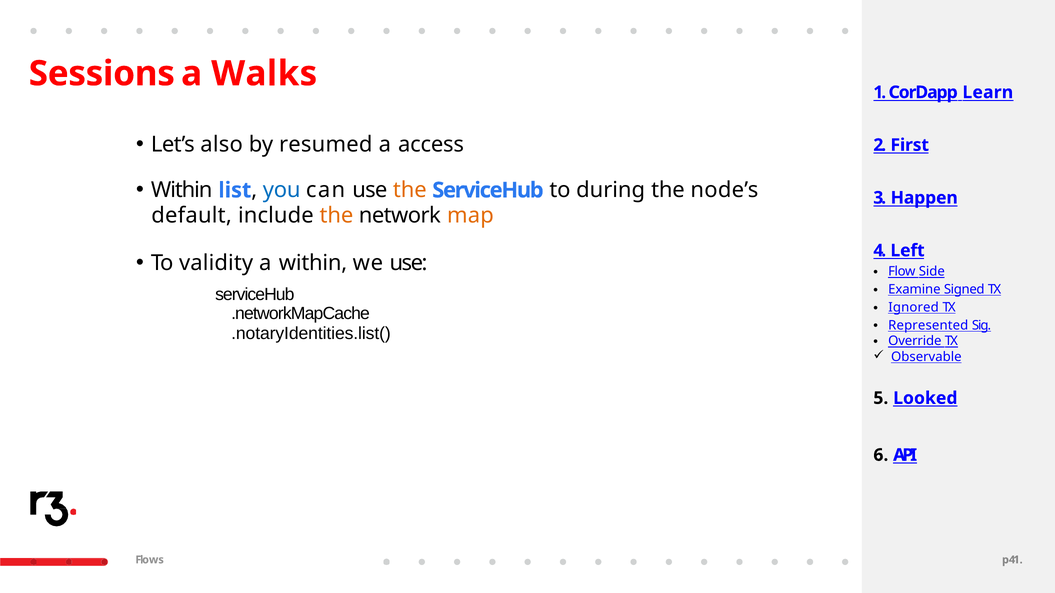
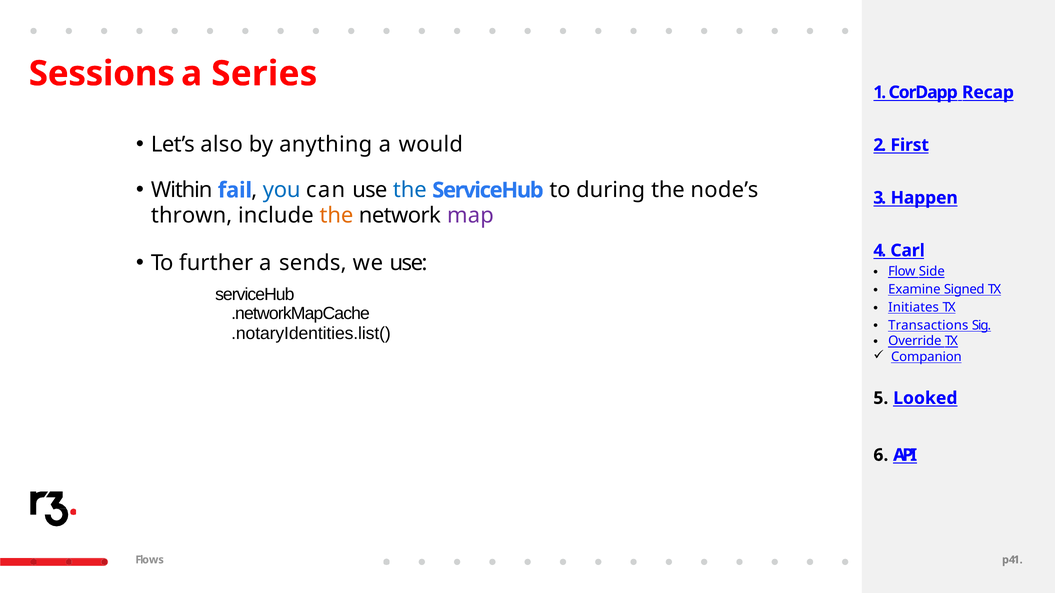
Walks: Walks -> Series (264, 74)
Learn: Learn -> Recap (988, 92)
resumed: resumed -> anything (326, 145)
access: access -> would (431, 145)
list: list -> fail (235, 190)
the colour: orange -> blue (410, 190)
default: default -> thrown (192, 216)
map colour: orange -> purple (470, 216)
Left: Left -> Carl (908, 251)
validity: validity -> further (216, 263)
a within: within -> sends (313, 263)
Ignored: Ignored -> Initiates (914, 308)
Represented: Represented -> Transactions (928, 326)
Observable: Observable -> Companion (926, 357)
